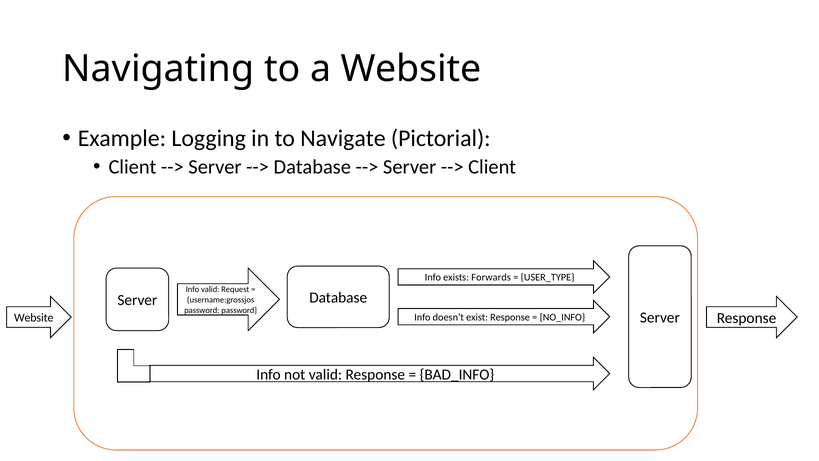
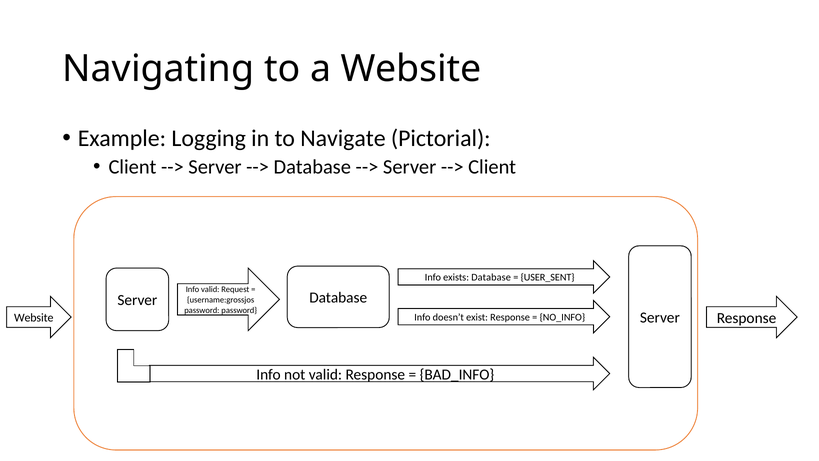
exists Forwards: Forwards -> Database (491, 277)
USER_TYPE: USER_TYPE -> USER_SENT (548, 277)
